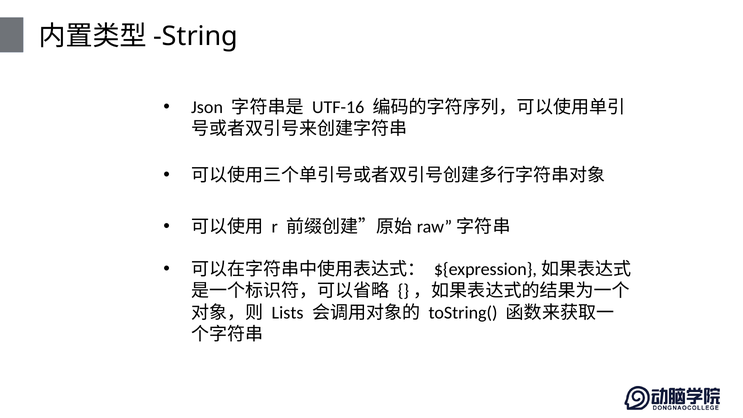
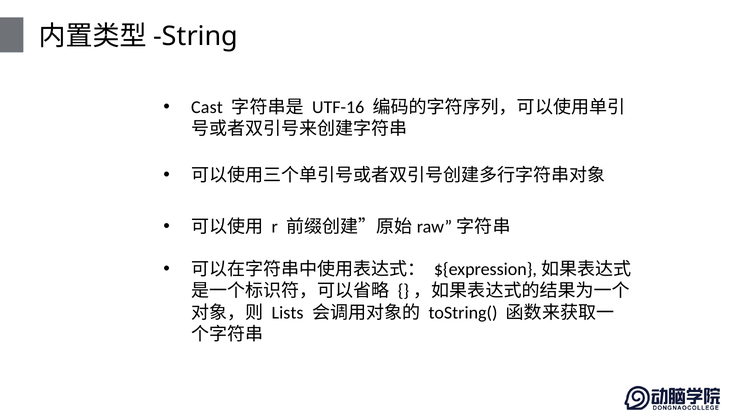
Json: Json -> Cast (207, 107)
